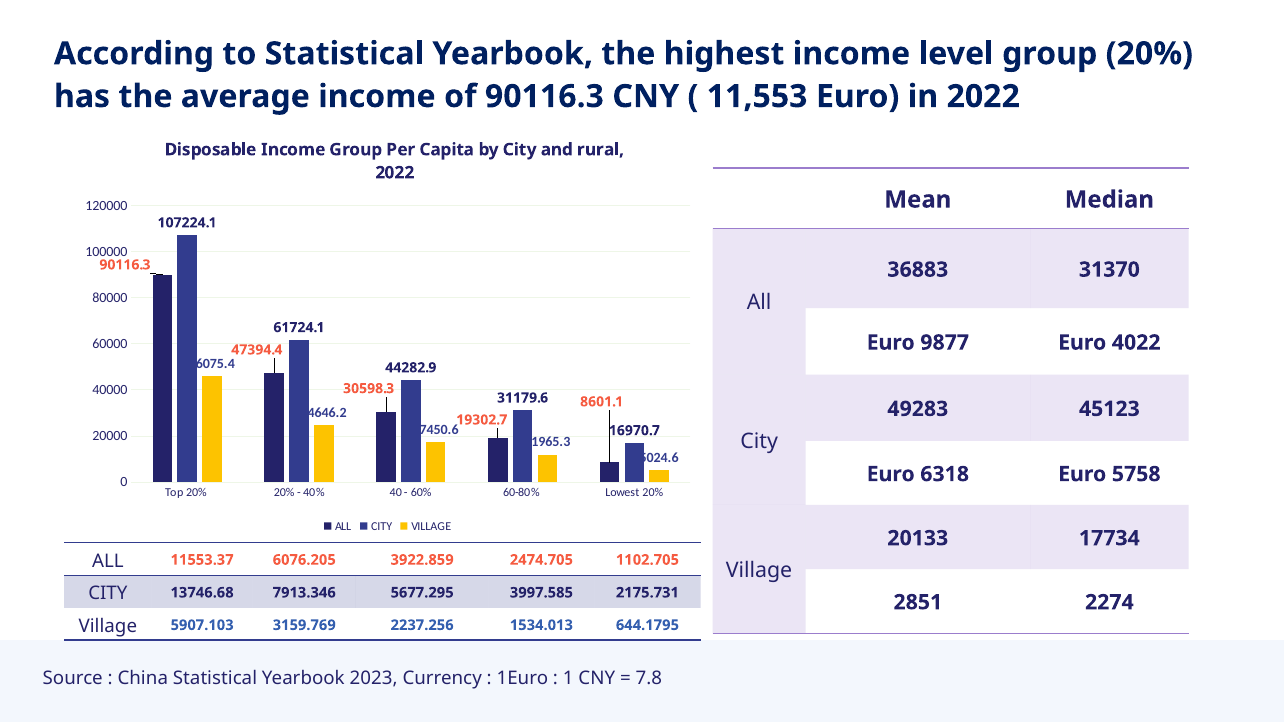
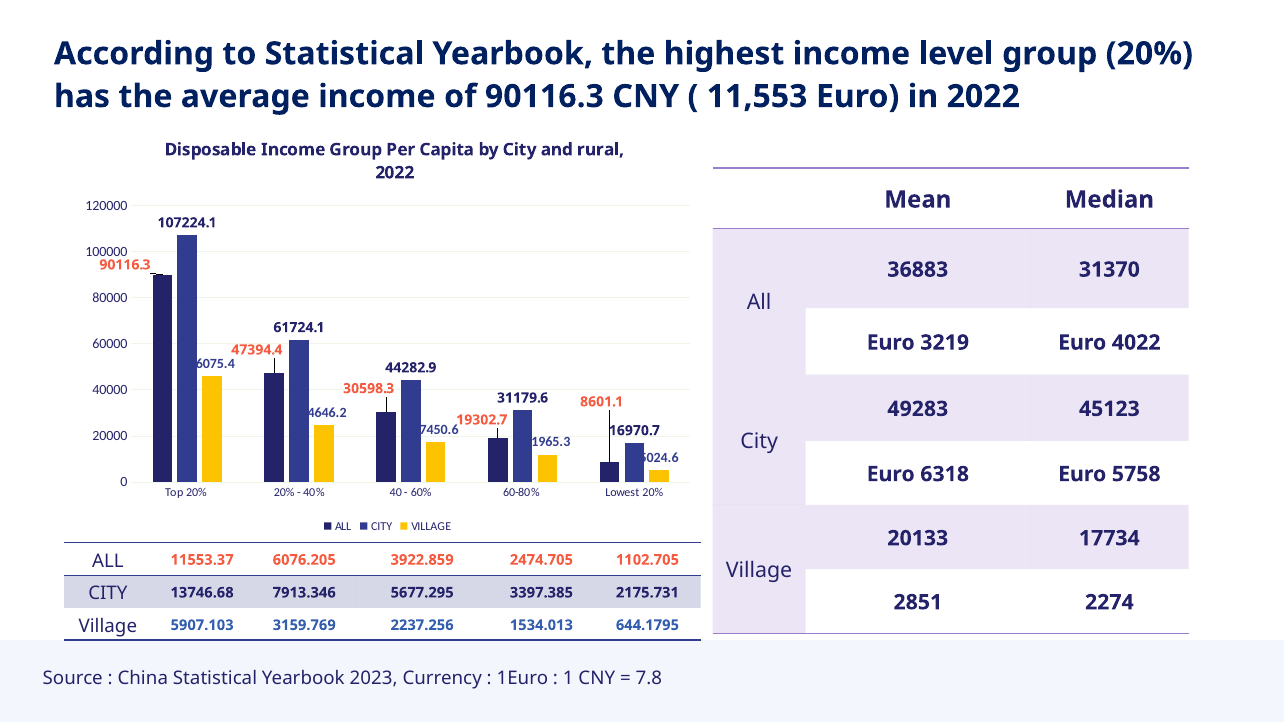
9877: 9877 -> 3219 (945, 343)
3997.585: 3997.585 -> 3397.385 (541, 593)
